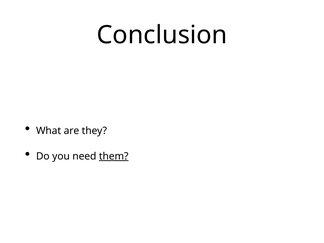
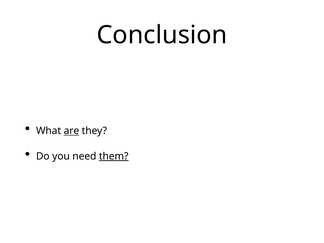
are underline: none -> present (71, 131)
